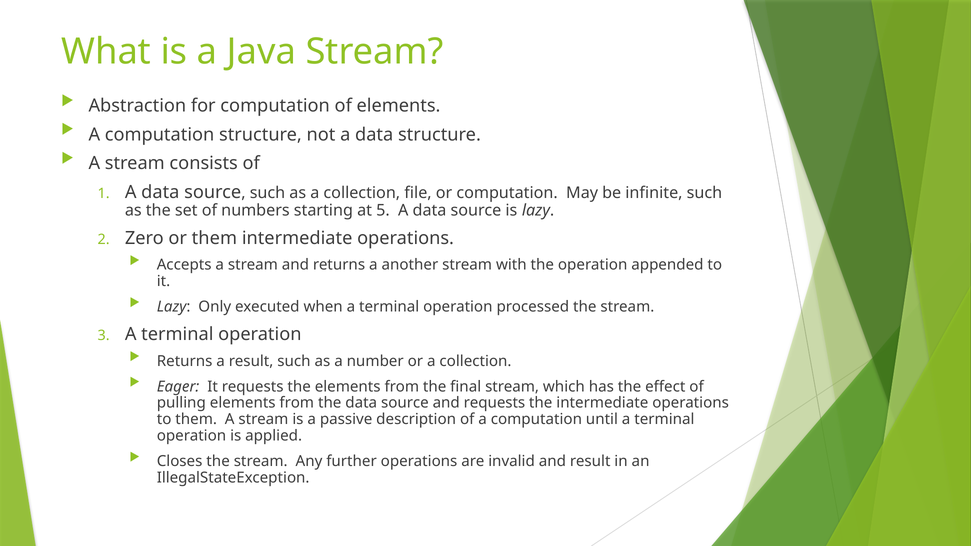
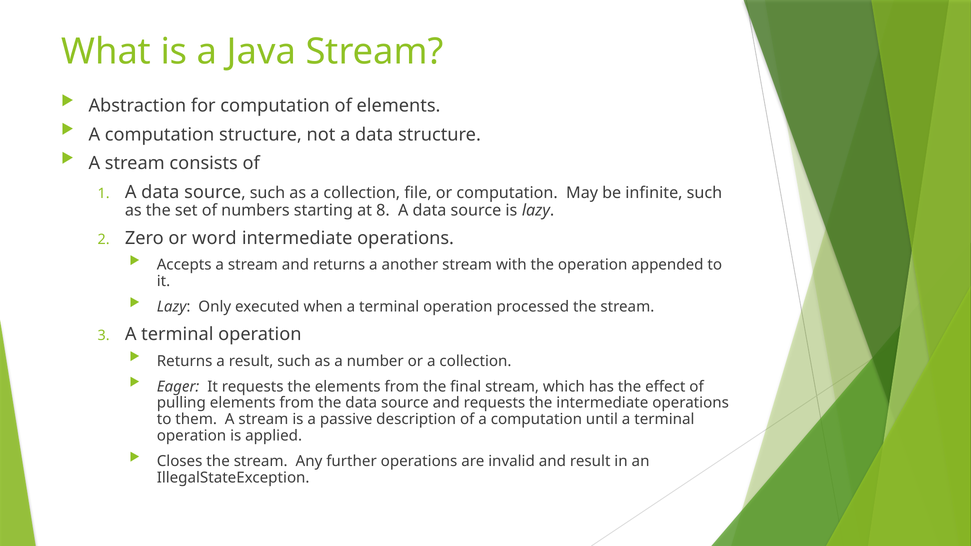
5: 5 -> 8 (383, 210)
or them: them -> word (214, 238)
